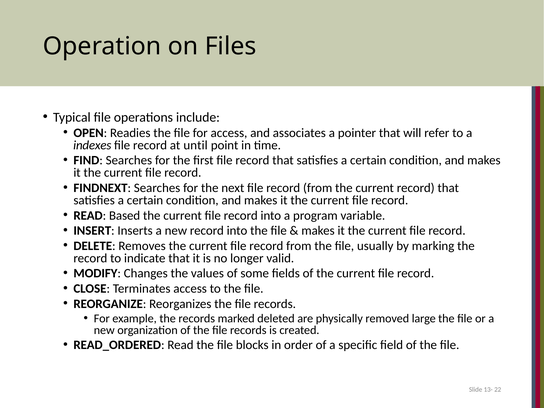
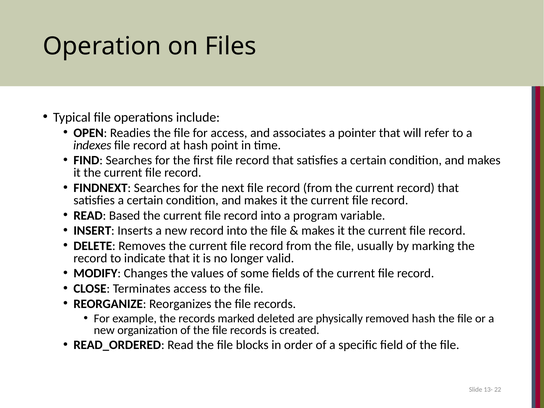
at until: until -> hash (196, 145)
removed large: large -> hash (424, 319)
